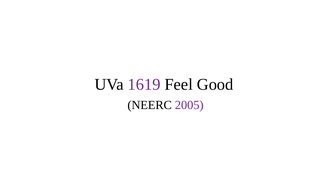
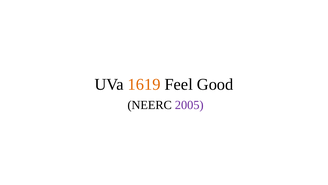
1619 colour: purple -> orange (144, 84)
